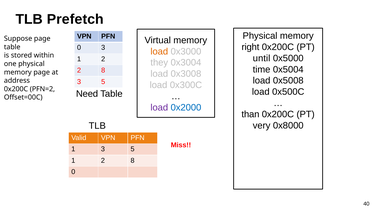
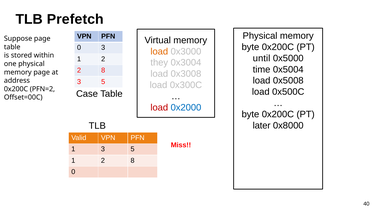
right: right -> byte (250, 47)
Need: Need -> Case (87, 94)
load colour: purple -> red (159, 107)
than: than -> byte (250, 114)
very: very -> later (262, 125)
